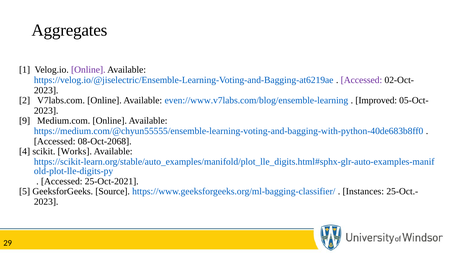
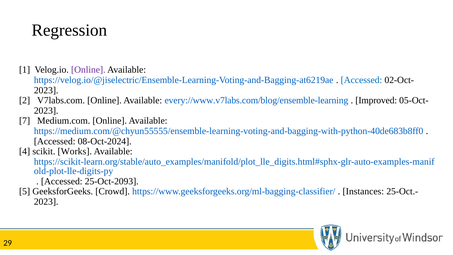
Aggregates: Aggregates -> Regression (69, 30)
Accessed colour: purple -> blue (361, 80)
even://www.v7labs.com/blog/ensemble-learning: even://www.v7labs.com/blog/ensemble-learning -> every://www.v7labs.com/blog/ensemble-learning (256, 100)
9: 9 -> 7 (25, 121)
08-Oct-2068: 08-Oct-2068 -> 08-Oct-2024 (105, 141)
25-Oct-2021: 25-Oct-2021 -> 25-Oct-2093 (112, 181)
Source: Source -> Crowd (113, 191)
